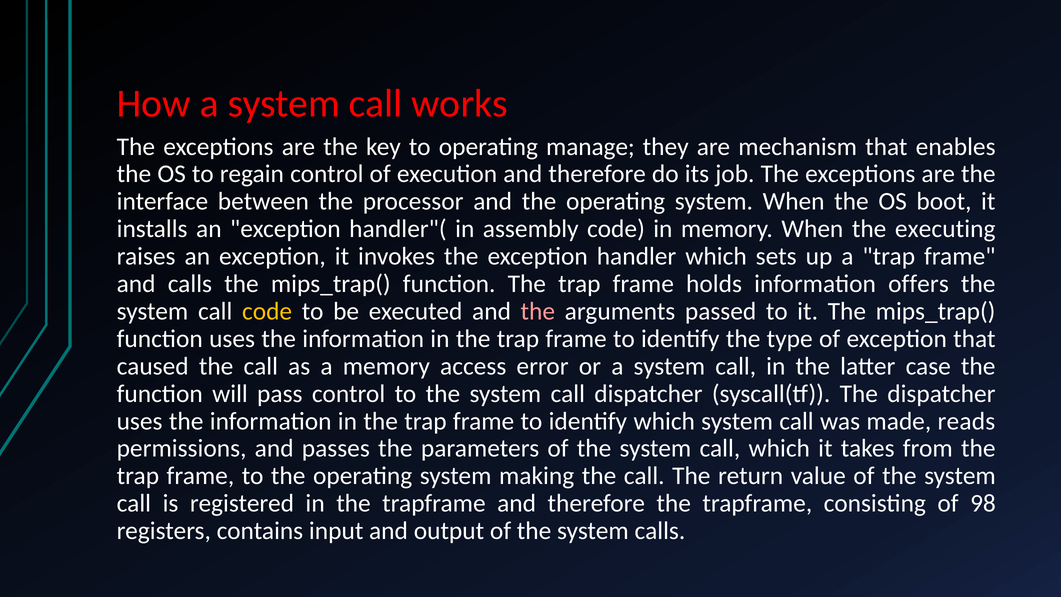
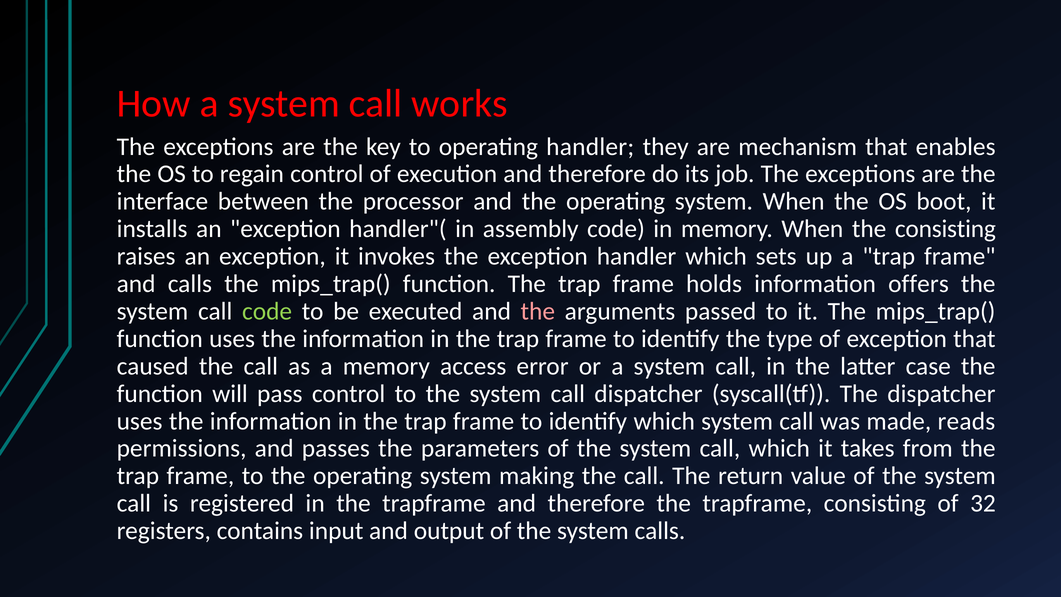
operating manage: manage -> handler (590, 147)
the executing: executing -> consisting (945, 229)
code colour: yellow -> light green (267, 311)
98: 98 -> 32 (983, 503)
